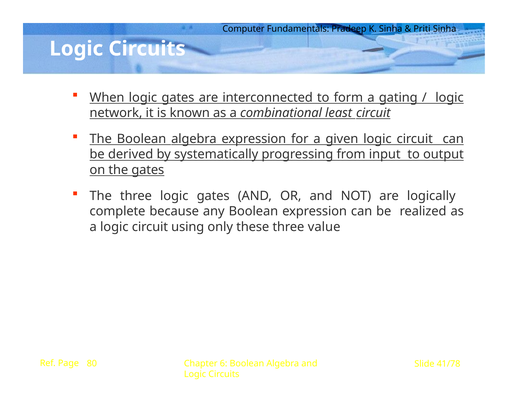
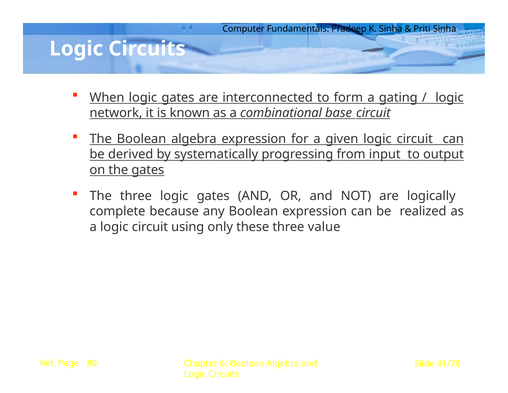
least: least -> base (339, 113)
